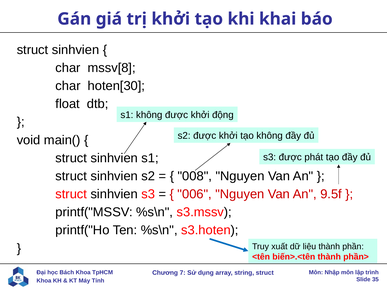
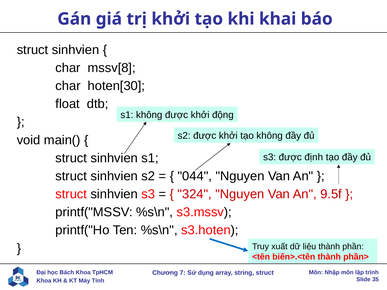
phát: phát -> định (314, 157)
008: 008 -> 044 (195, 176)
006: 006 -> 324 (195, 194)
